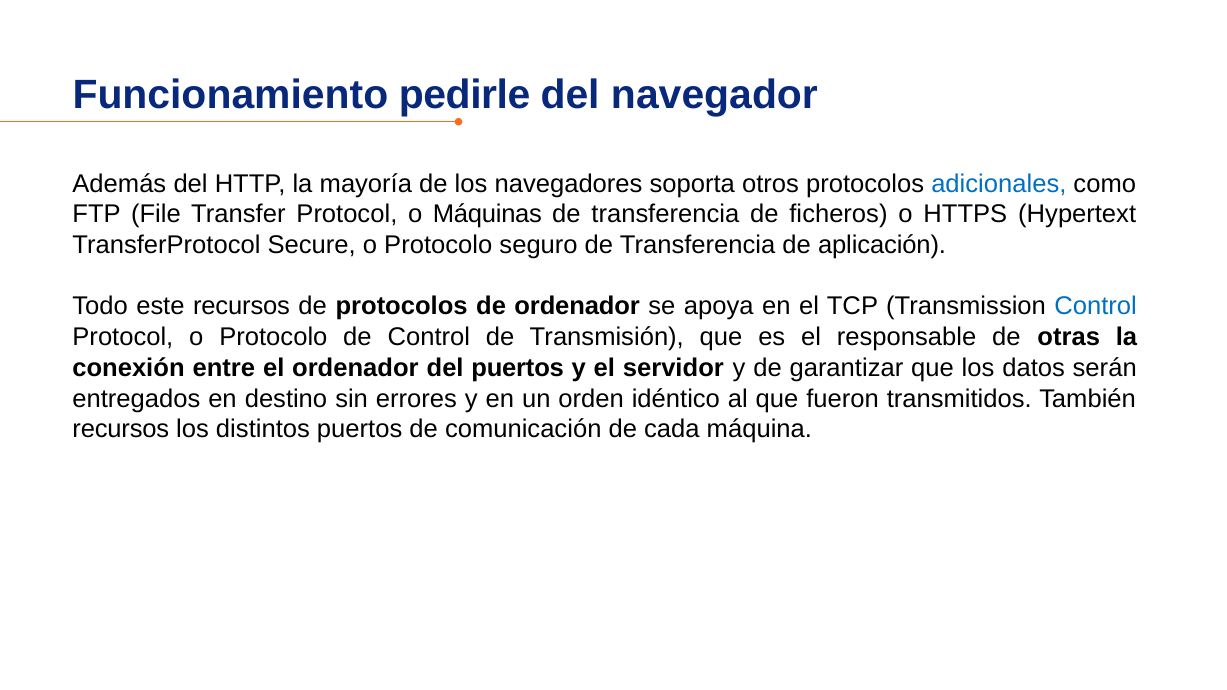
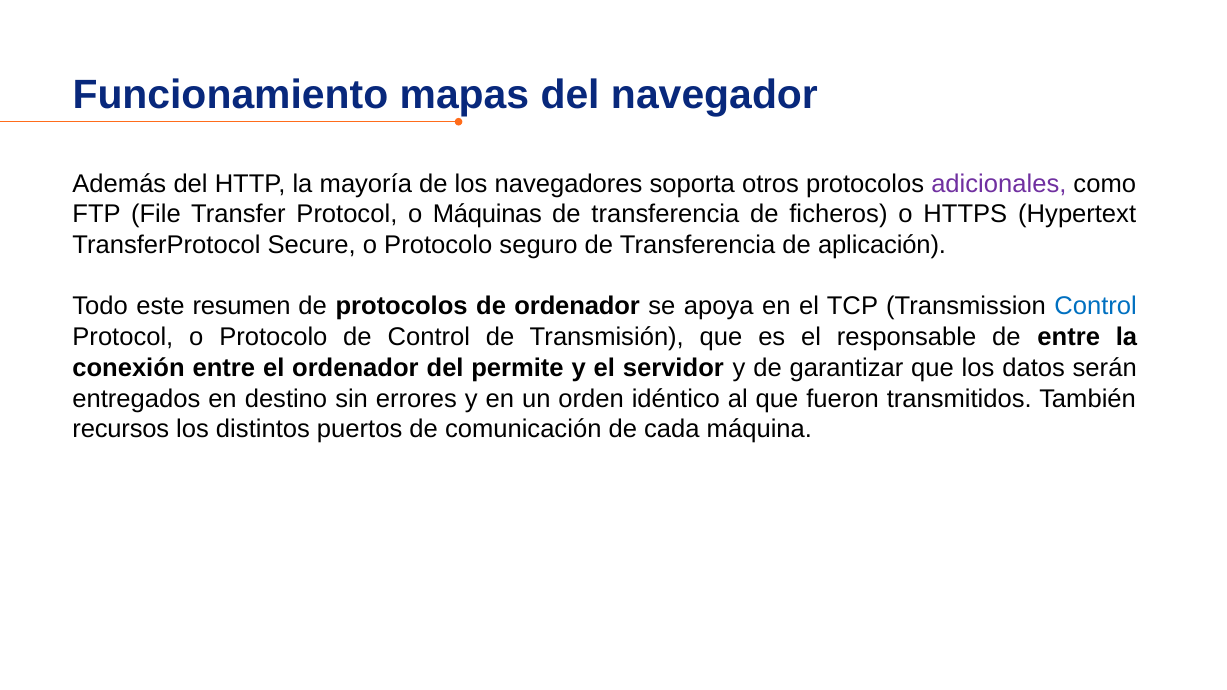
pedirle: pedirle -> mapas (464, 95)
adicionales colour: blue -> purple (999, 184)
este recursos: recursos -> resumen (242, 307)
de otras: otras -> entre (1069, 337)
del puertos: puertos -> permite (518, 368)
